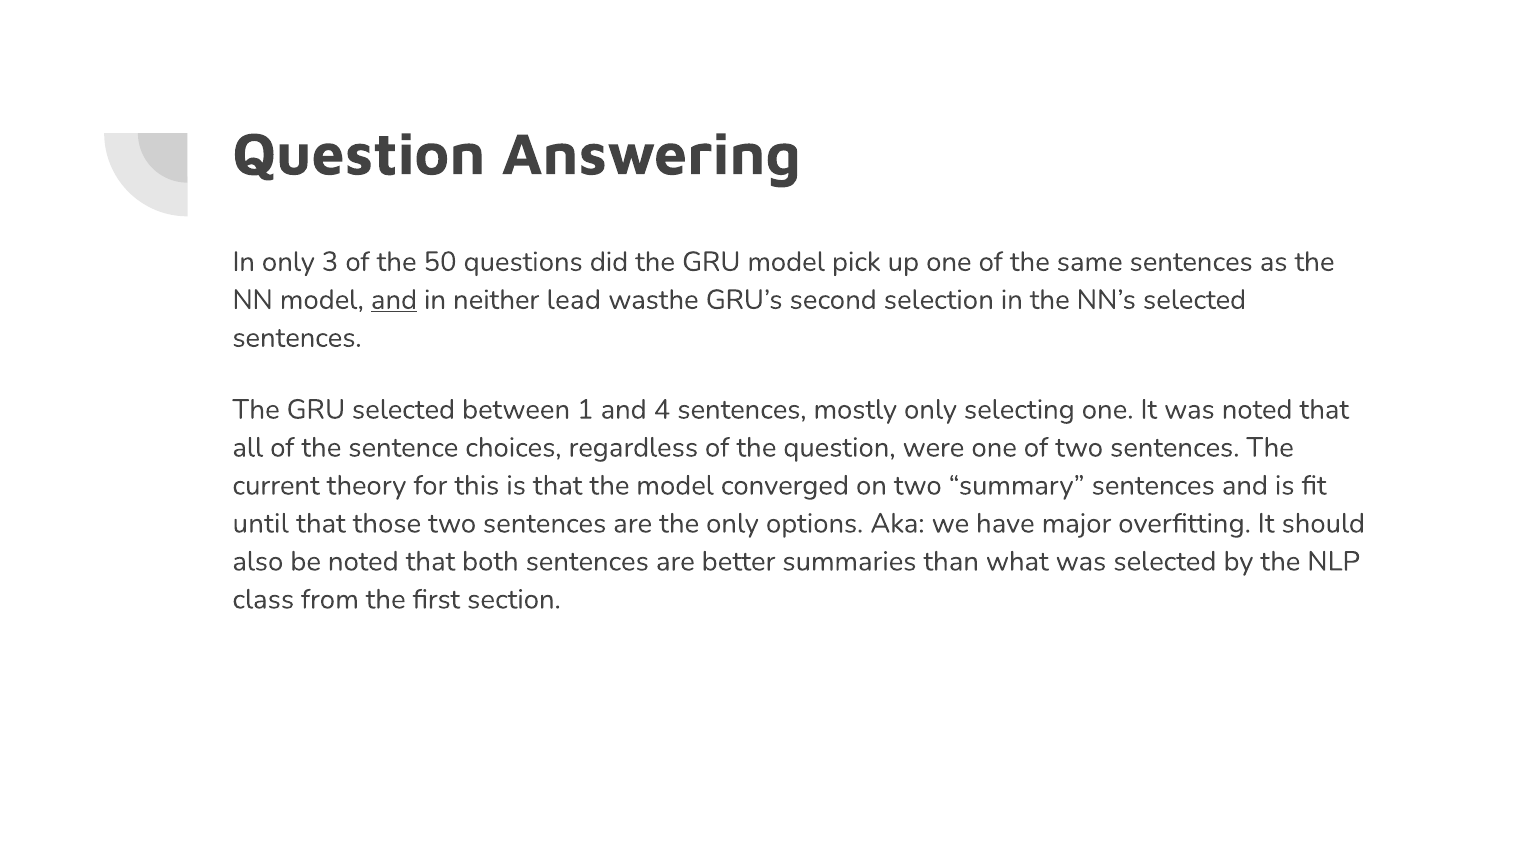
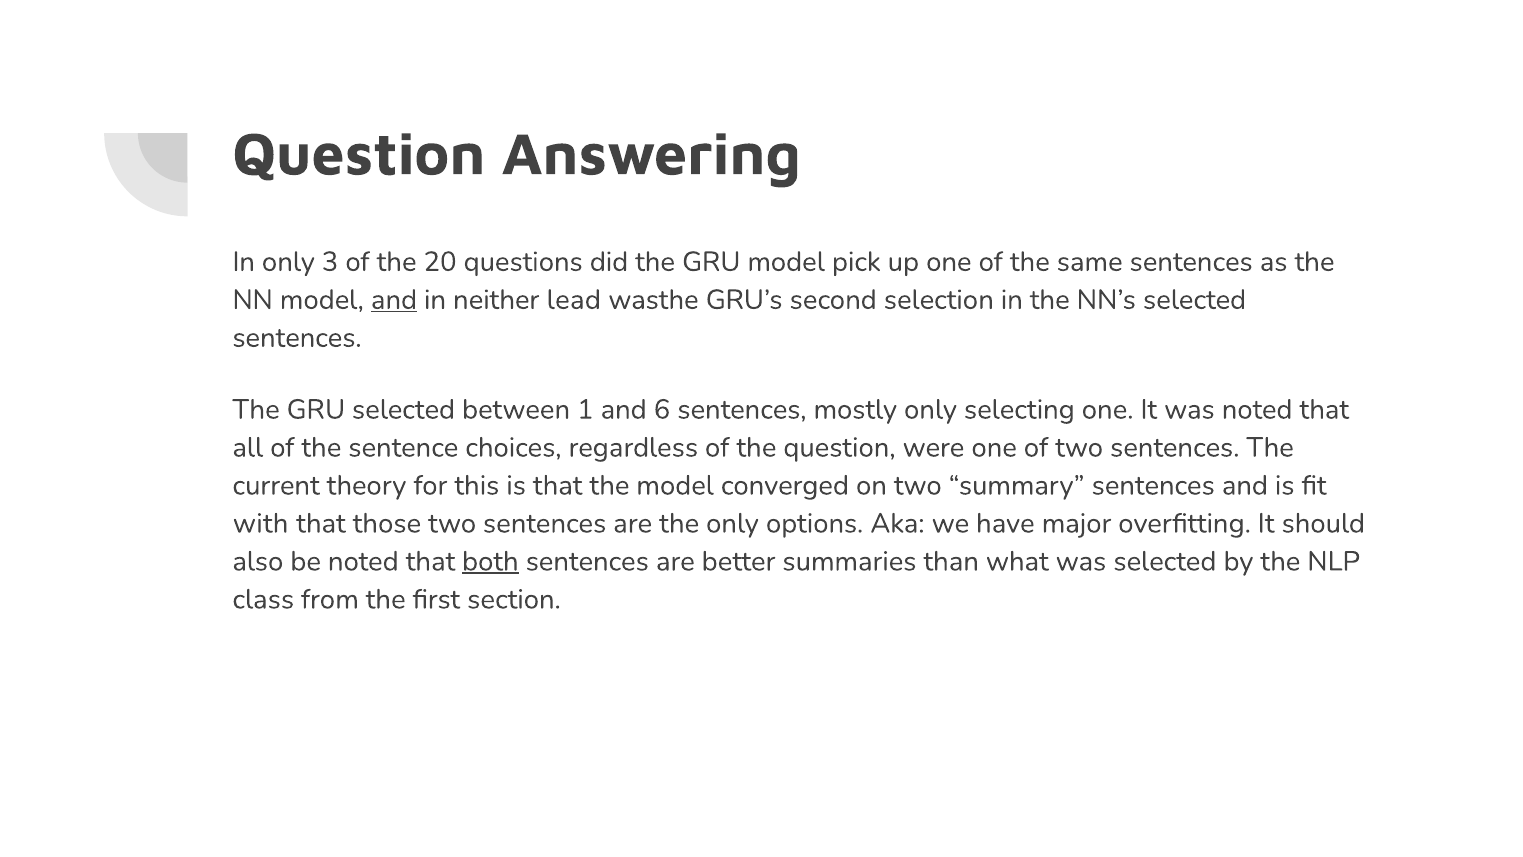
50: 50 -> 20 (440, 262)
4: 4 -> 6 (662, 409)
until: until -> with (261, 523)
both underline: none -> present (490, 561)
